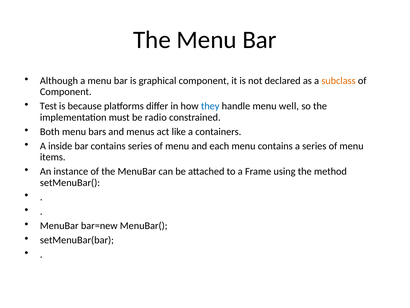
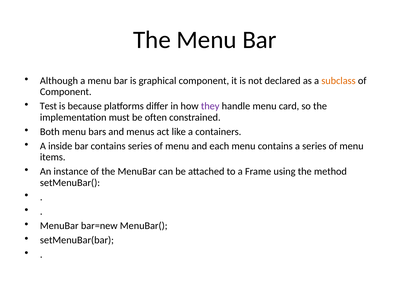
they colour: blue -> purple (210, 106)
well: well -> card (289, 106)
radio: radio -> often (156, 117)
